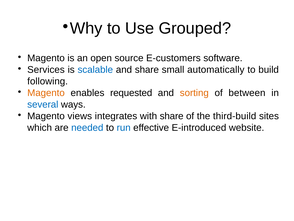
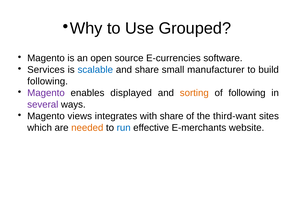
E-customers: E-customers -> E-currencies (173, 58)
automatically: automatically -> manufacturer (216, 70)
Magento colour: orange -> purple (46, 93)
requested: requested -> displayed (131, 93)
of between: between -> following (247, 93)
several colour: blue -> purple (43, 104)
third-build: third-build -> third-want (235, 116)
needed colour: blue -> orange (87, 127)
E-introduced: E-introduced -> E-merchants (199, 127)
